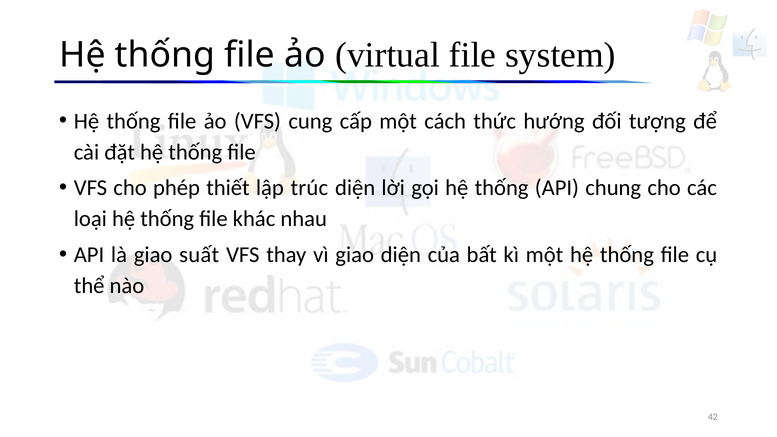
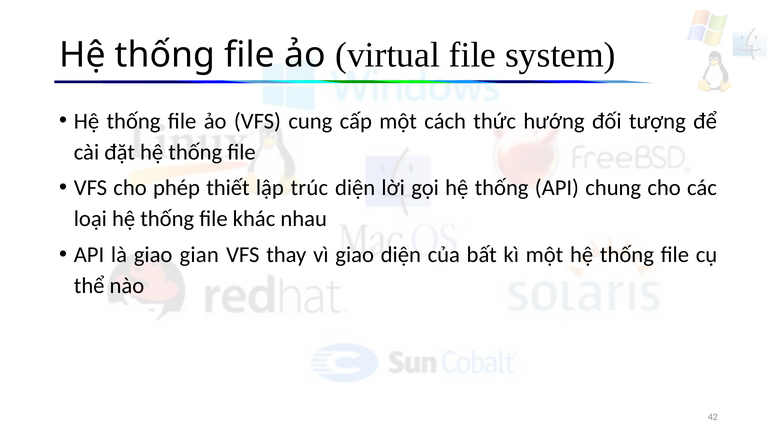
suất: suất -> gian (199, 255)
